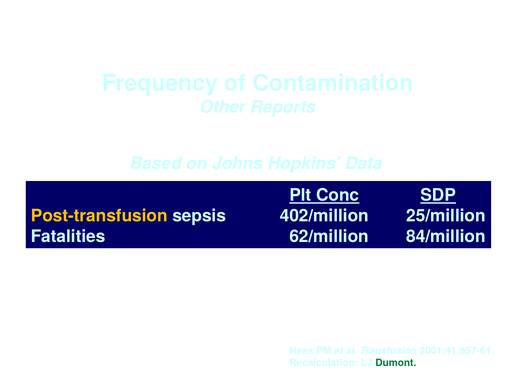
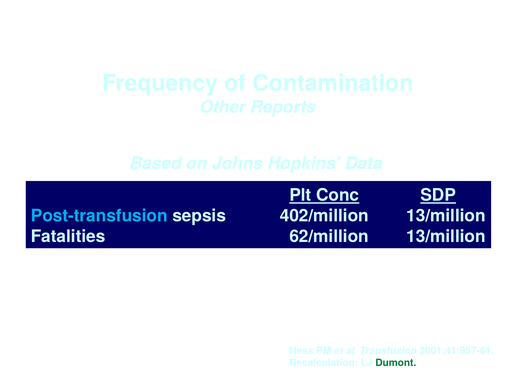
Post-transfusion colour: yellow -> light blue (99, 216)
402/million 25/million: 25/million -> 13/million (446, 216)
62/million 84/million: 84/million -> 13/million (446, 236)
